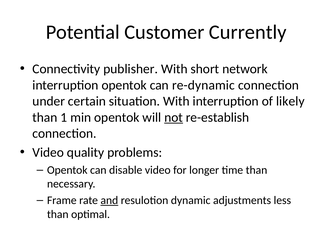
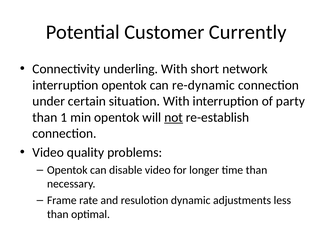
publisher: publisher -> underling (131, 69)
likely: likely -> party (290, 101)
and underline: present -> none (109, 200)
